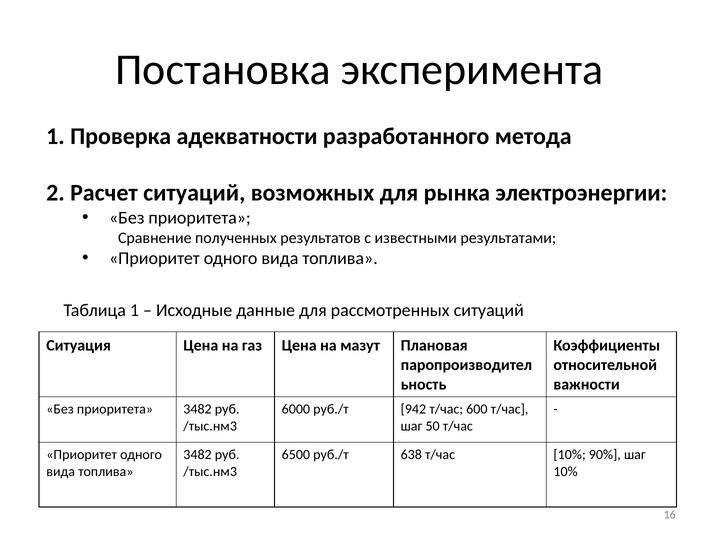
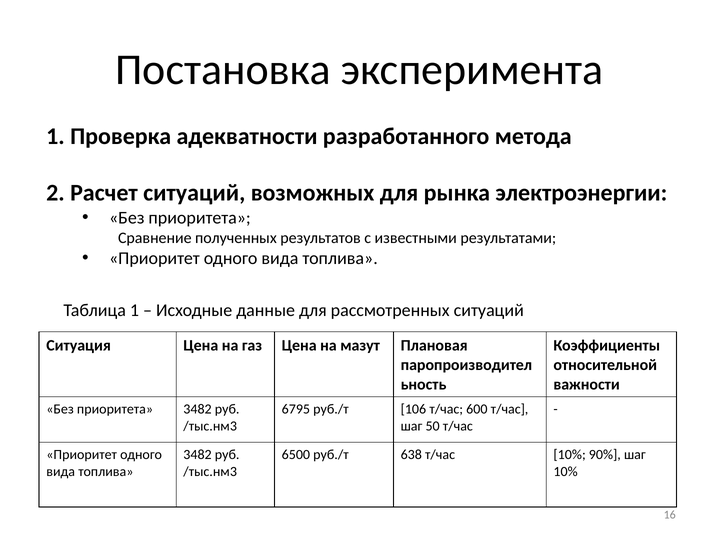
6000: 6000 -> 6795 (296, 409)
942: 942 -> 106 (413, 409)
